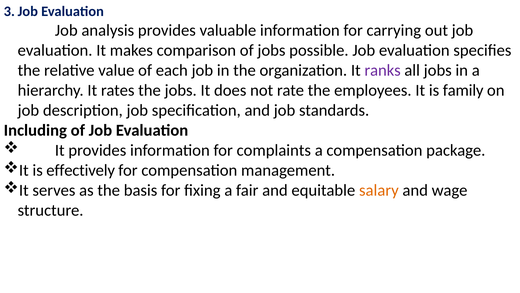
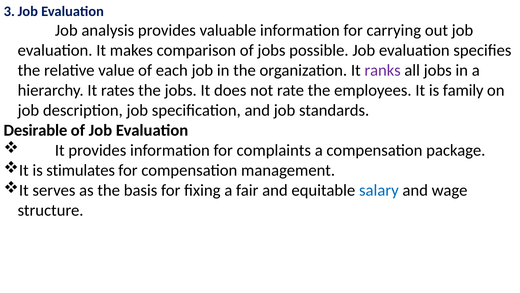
Including: Including -> Desirable (35, 130)
effectively: effectively -> stimulates (81, 170)
salary colour: orange -> blue (379, 190)
